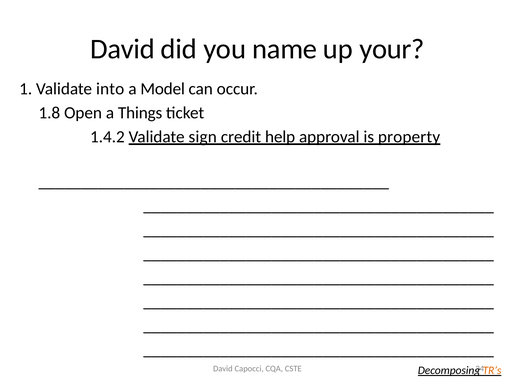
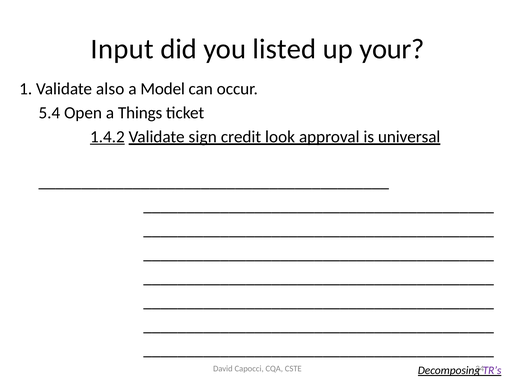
David: David -> Input (122, 49)
name: name -> listed (284, 49)
into: into -> also (110, 89)
1.8: 1.8 -> 5.4 (49, 113)
1.4.2 underline: none -> present (107, 137)
help: help -> look (280, 137)
property: property -> universal (409, 137)
TR’s colour: orange -> purple (492, 371)
